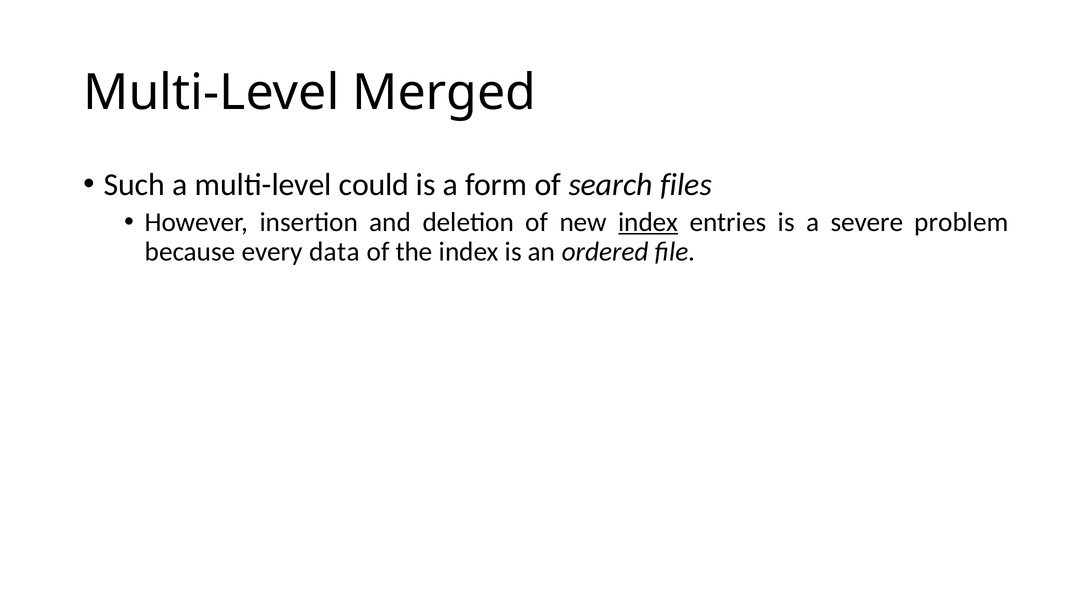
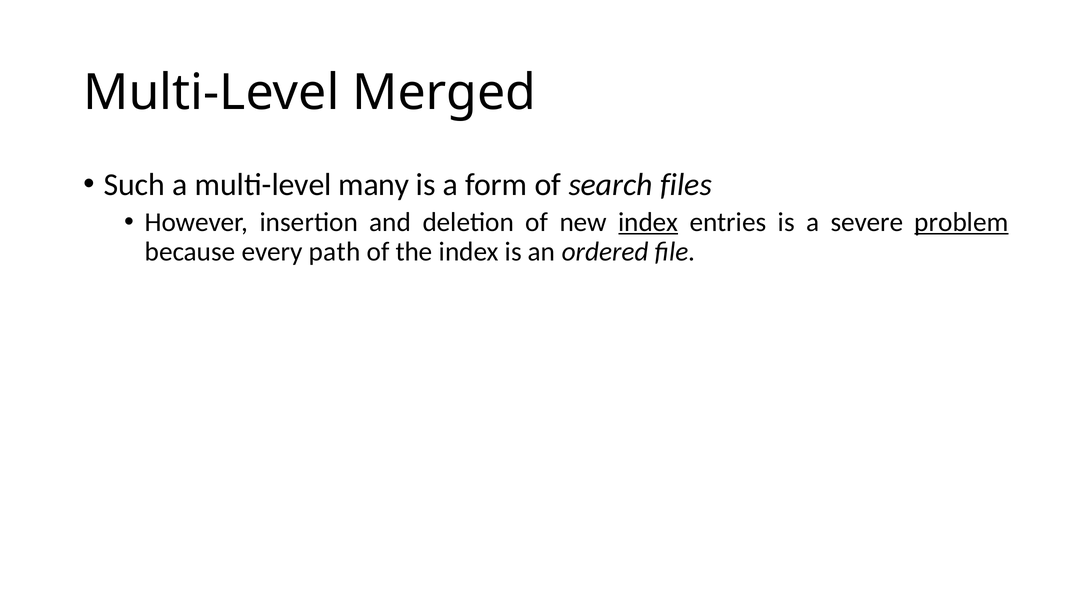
could: could -> many (374, 185)
problem underline: none -> present (961, 222)
data: data -> path (335, 252)
